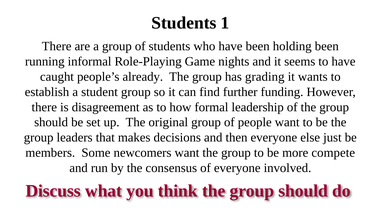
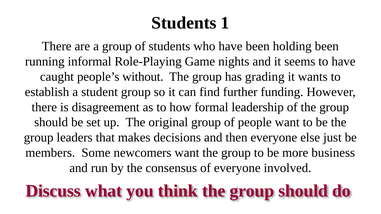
already: already -> without (143, 77)
compete: compete -> business (333, 153)
